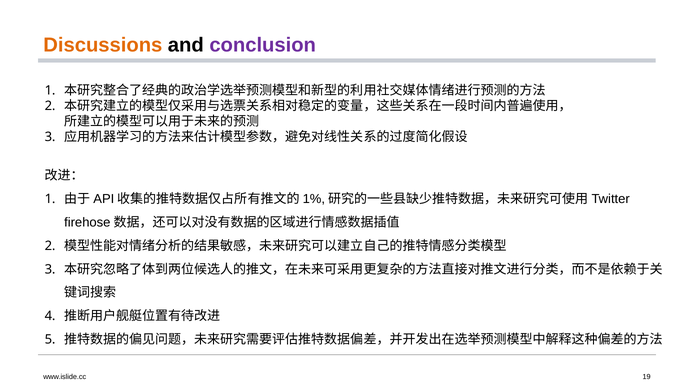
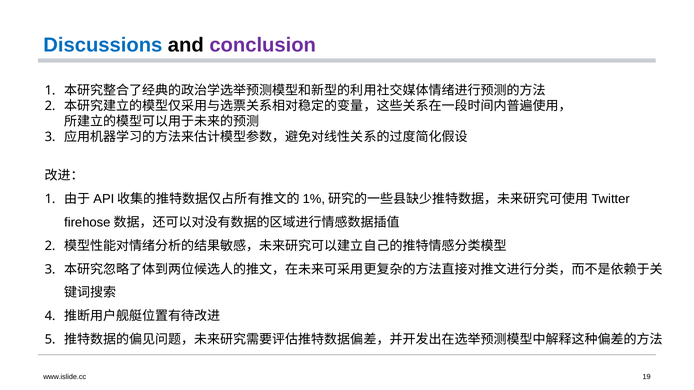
Discussions colour: orange -> blue (103, 45)
